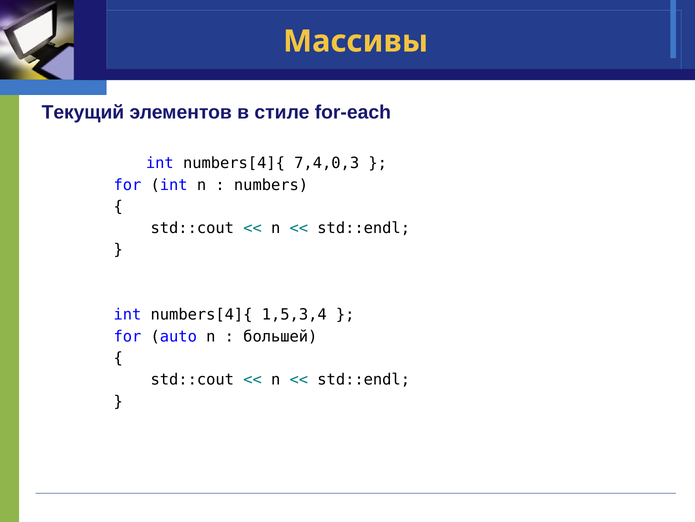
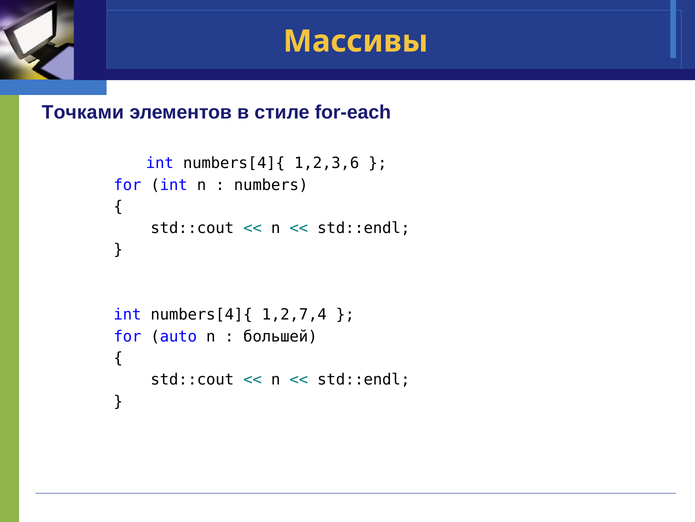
Текущий: Текущий -> Точками (83, 112)
7,4,0,3: 7,4,0,3 -> 1,2,3,6 (327, 163)
1,5,3,4: 1,5,3,4 -> 1,2,7,4 (294, 314)
